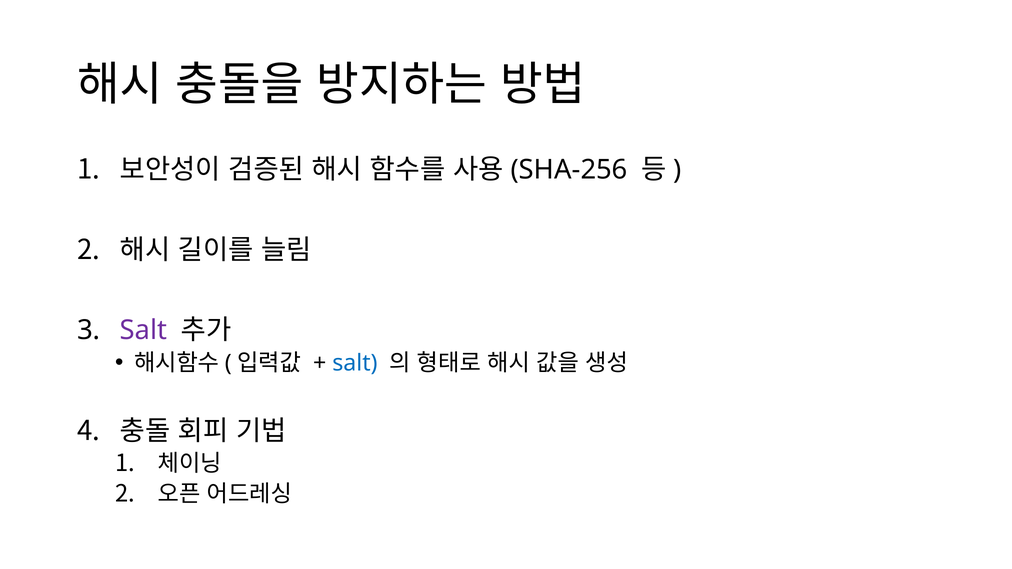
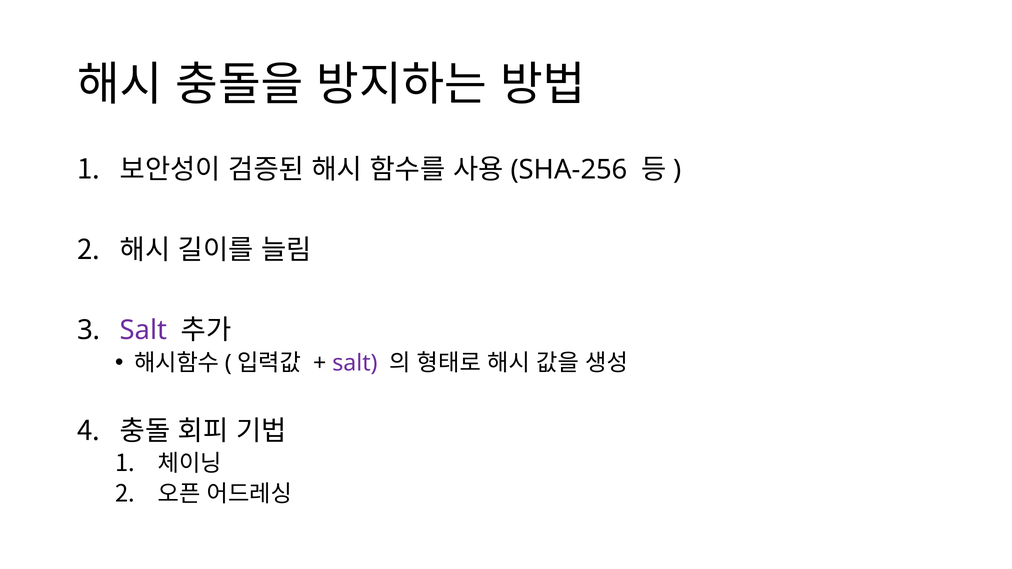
salt colour: blue -> purple (355, 363)
